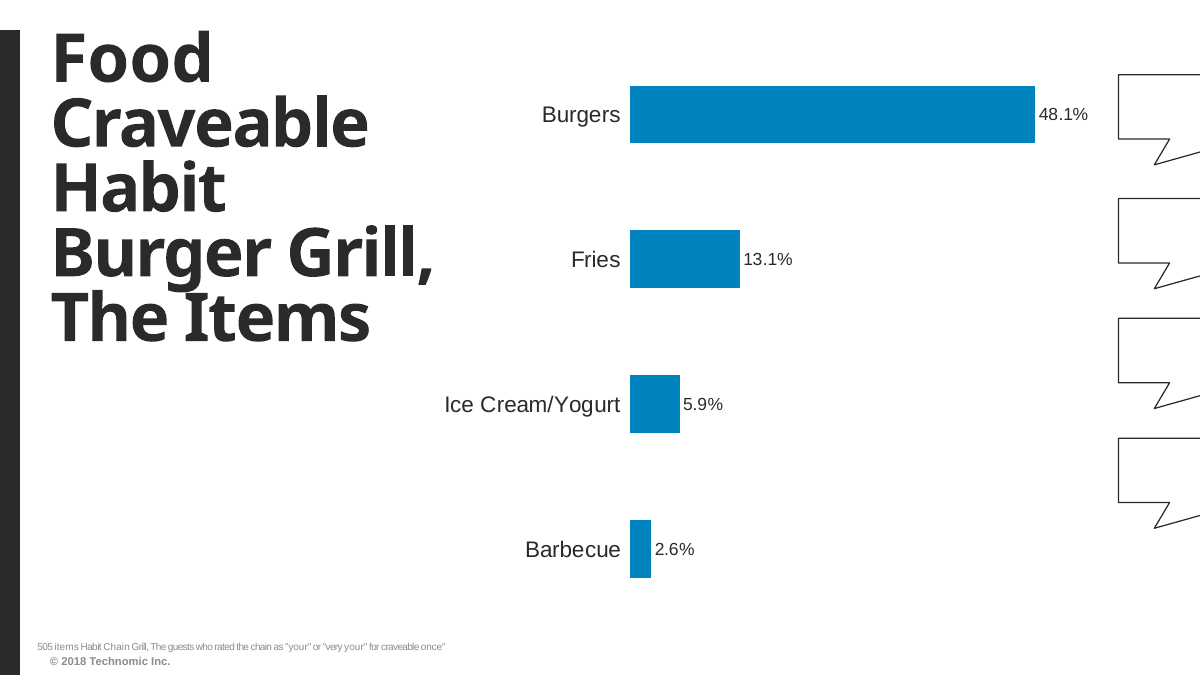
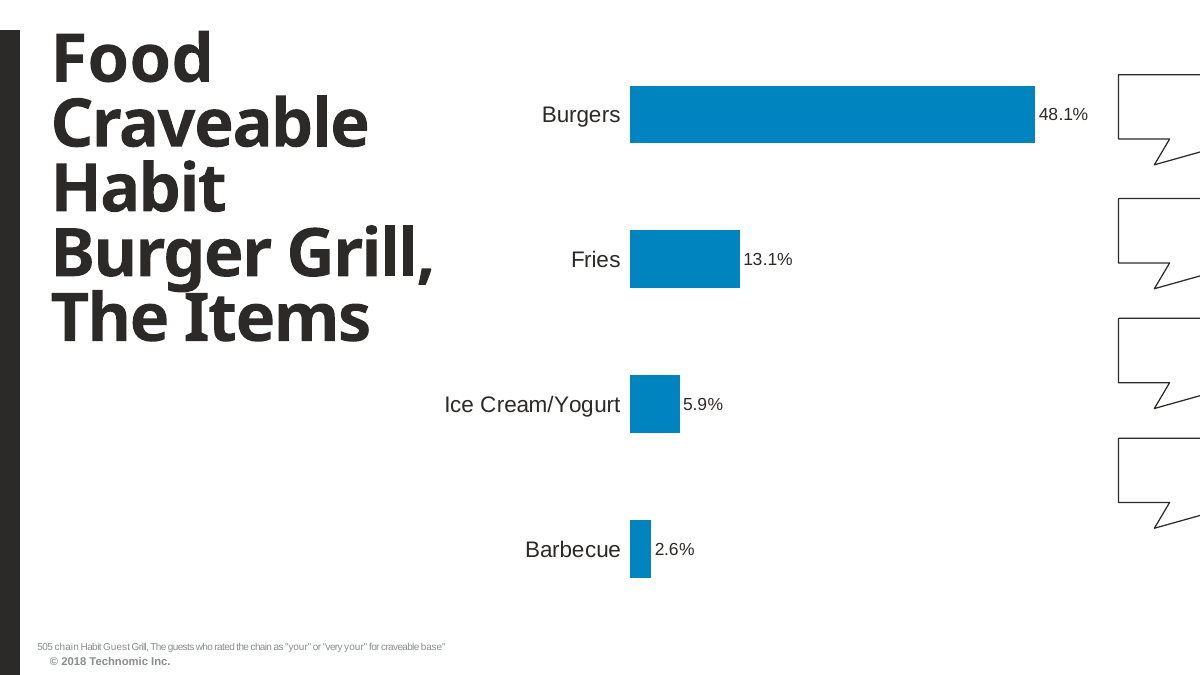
505 items: items -> chain (67, 647)
Habit Chain: Chain -> Guest (117, 647)
once: once -> base (433, 647)
